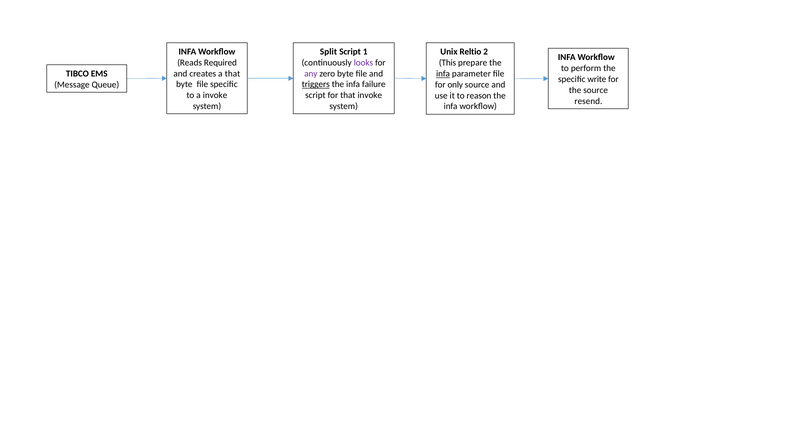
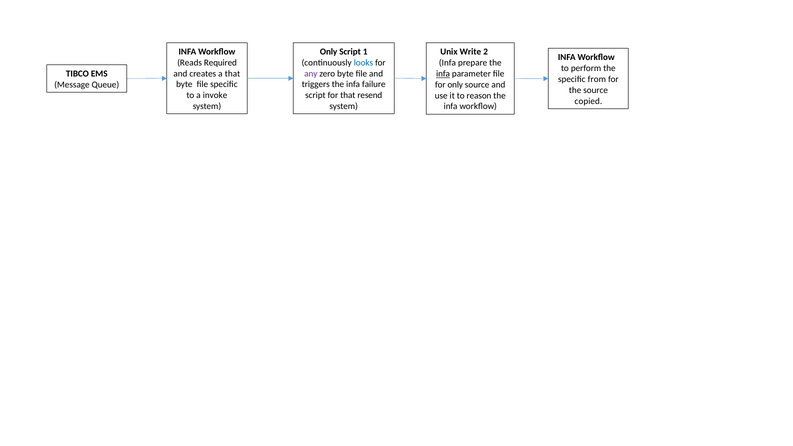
Split: Split -> Only (329, 52)
Reltio: Reltio -> Write (470, 52)
looks colour: purple -> blue (363, 63)
This: This -> Infa (447, 63)
write: write -> from (597, 79)
triggers underline: present -> none (316, 84)
that invoke: invoke -> resend (370, 95)
resend: resend -> copied (588, 101)
